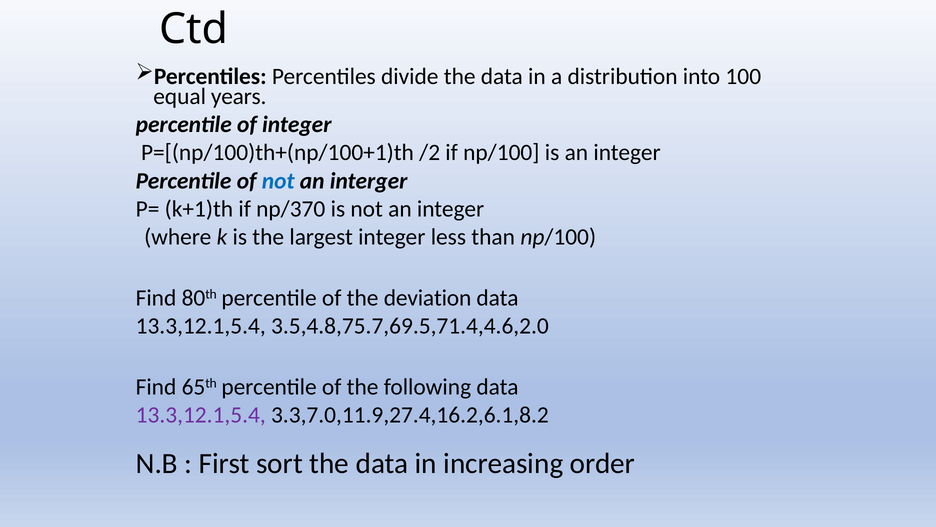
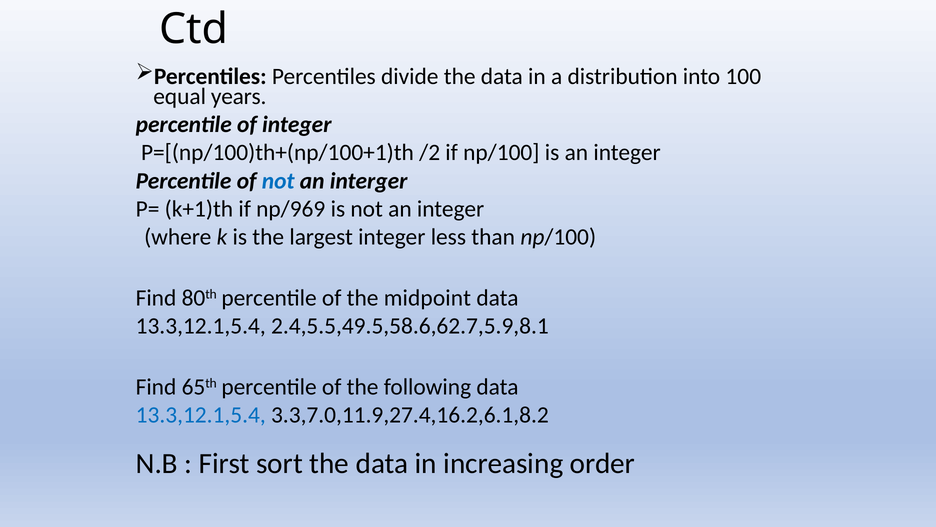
np/370: np/370 -> np/969 (291, 209)
deviation: deviation -> midpoint (427, 298)
3.5,4.8,75.7,69.5,71.4,4.6,2.0: 3.5,4.8,75.7,69.5,71.4,4.6,2.0 -> 2.4,5.5,49.5,58.6,62.7,5.9,8.1 (410, 326)
13.3,12.1,5.4 colour: purple -> blue (201, 415)
